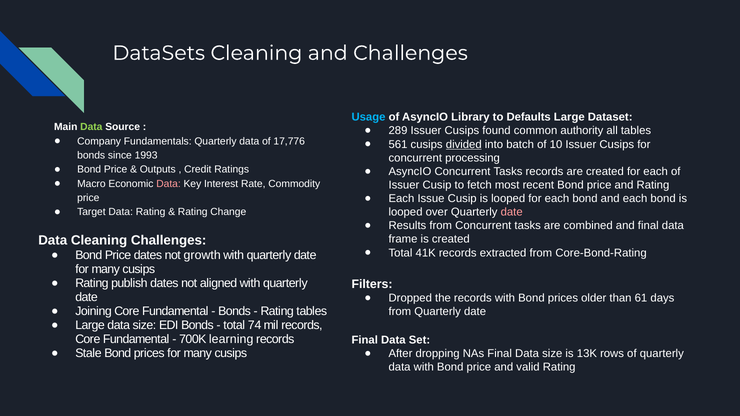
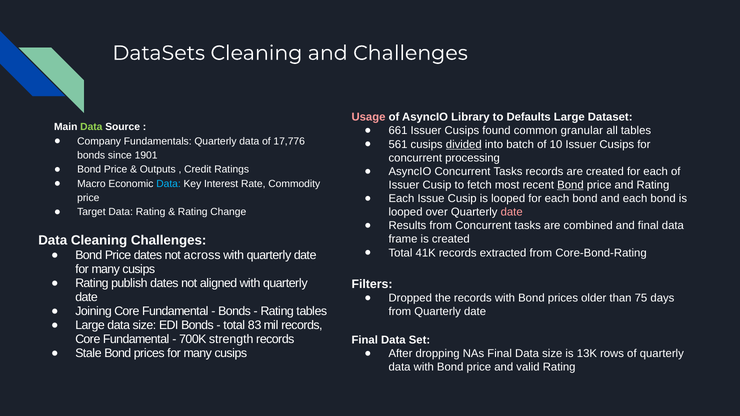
Usage colour: light blue -> pink (369, 117)
289: 289 -> 661 (398, 131)
authority: authority -> granular (582, 131)
1993: 1993 -> 1901 (146, 155)
Data colour: pink -> light blue (169, 184)
Bond underline: none -> present (570, 185)
growth: growth -> across (202, 255)
61: 61 -> 75 (641, 298)
74: 74 -> 83 (255, 325)
learning: learning -> strength (231, 339)
